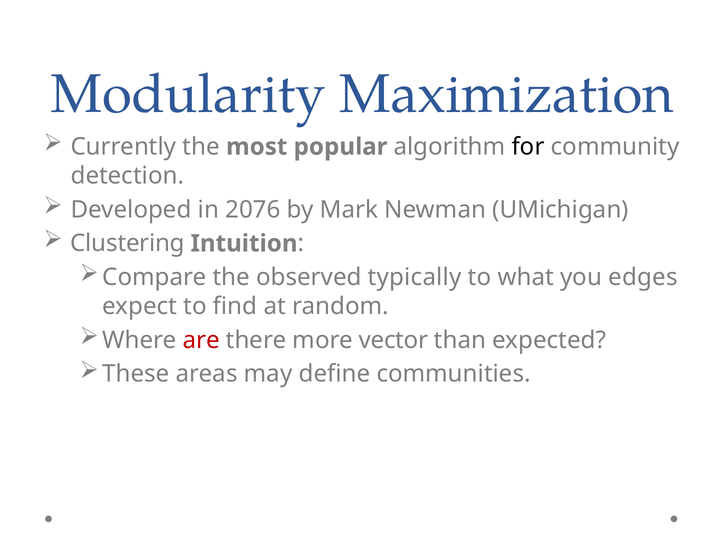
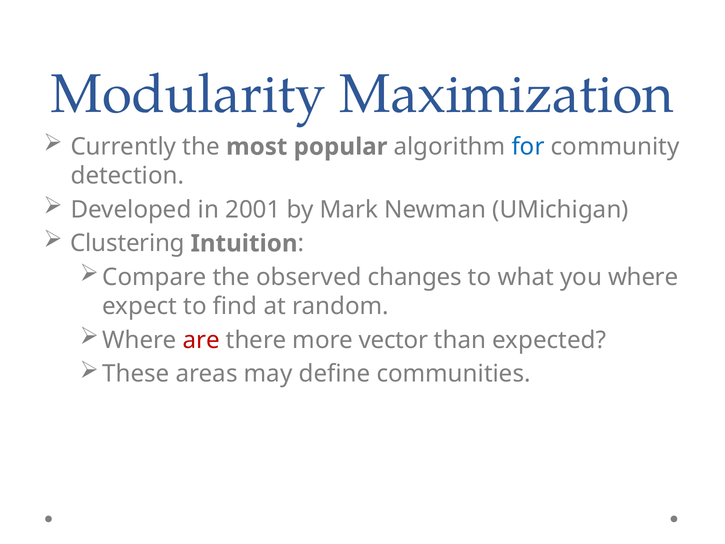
for colour: black -> blue (528, 147)
2076: 2076 -> 2001 (253, 210)
typically: typically -> changes (415, 277)
you edges: edges -> where (643, 277)
